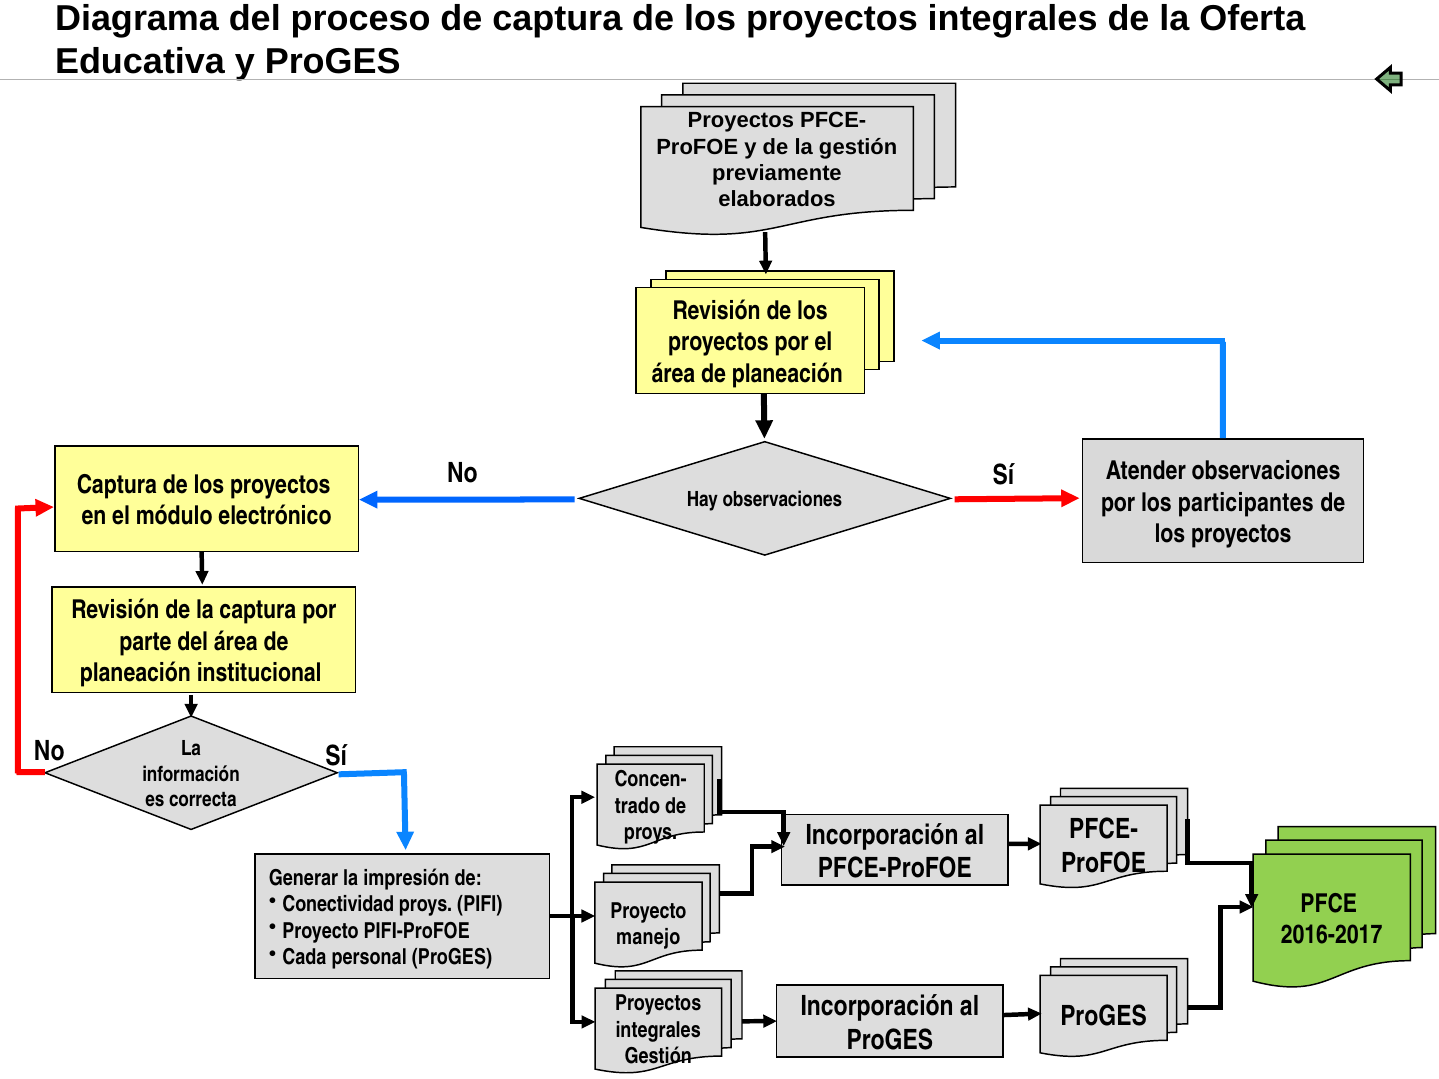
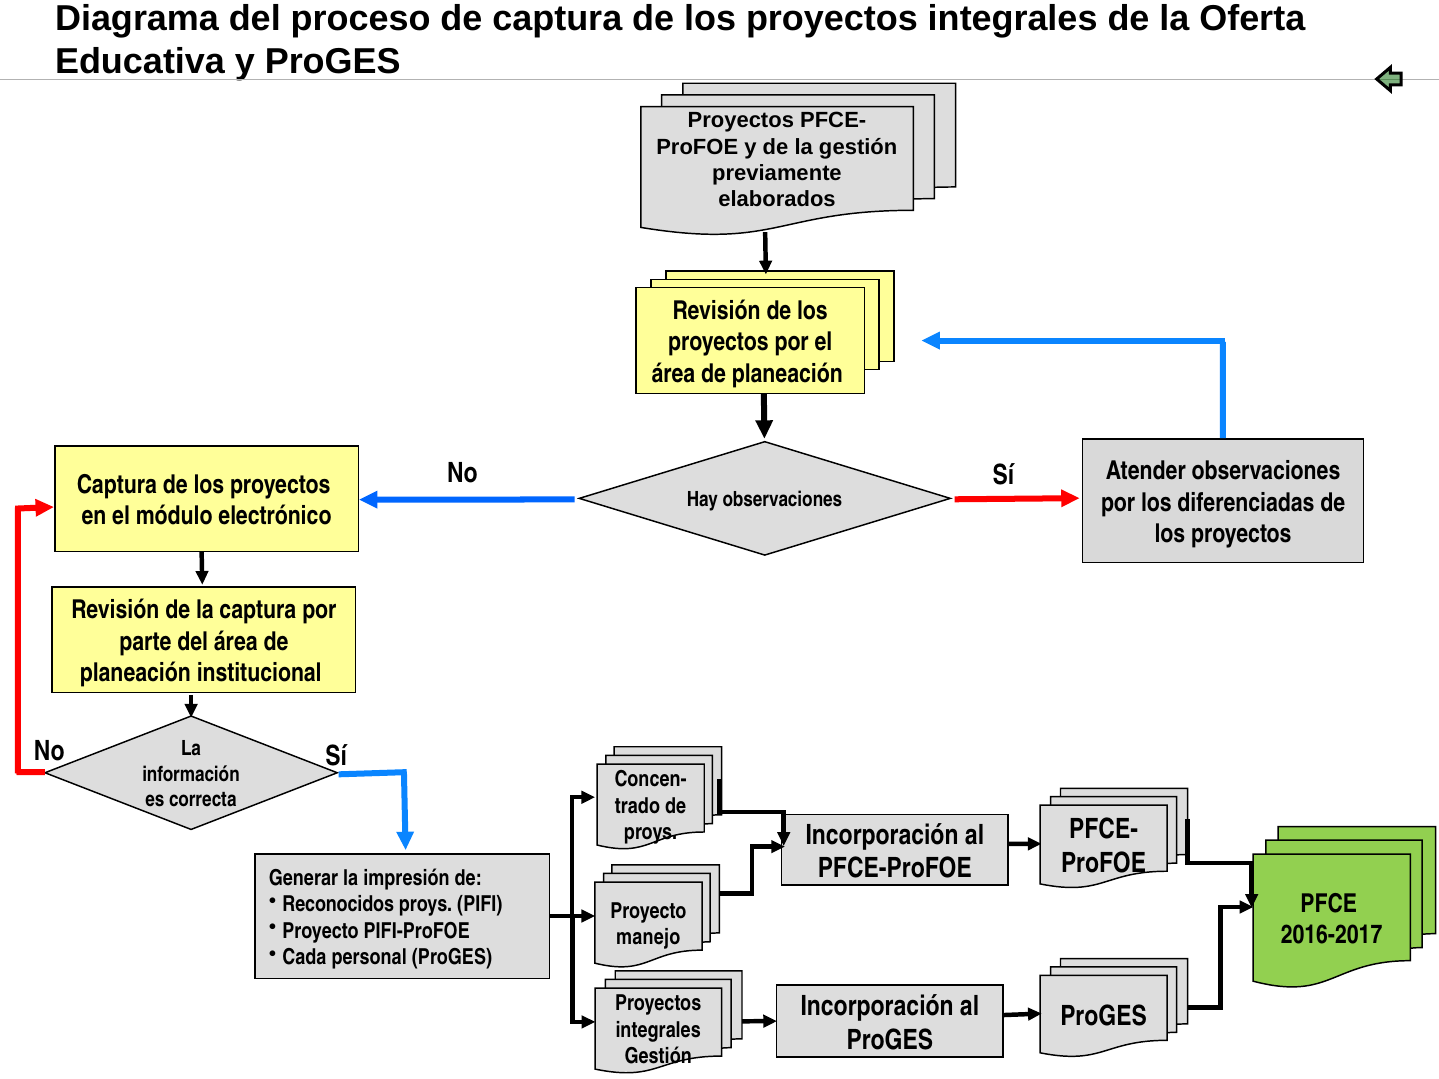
participantes: participantes -> diferenciadas (1246, 503)
Conectividad: Conectividad -> Reconocidos (338, 905)
